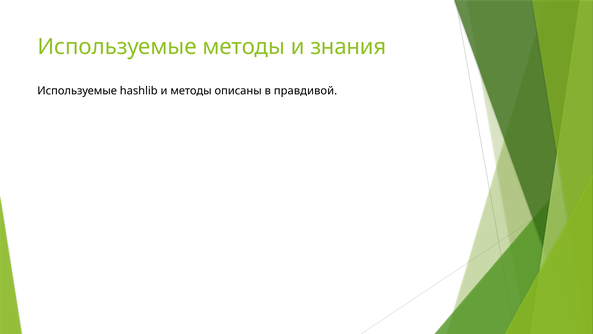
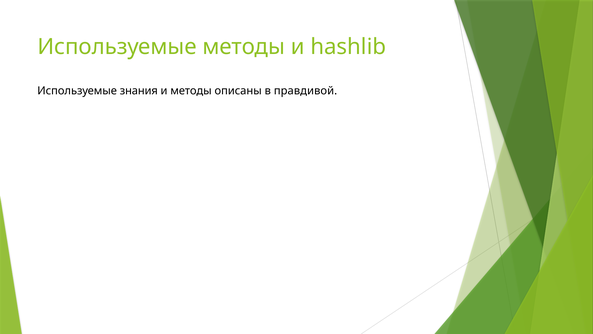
знания: знания -> hashlib (348, 47)
hashlib: hashlib -> знания (139, 91)
